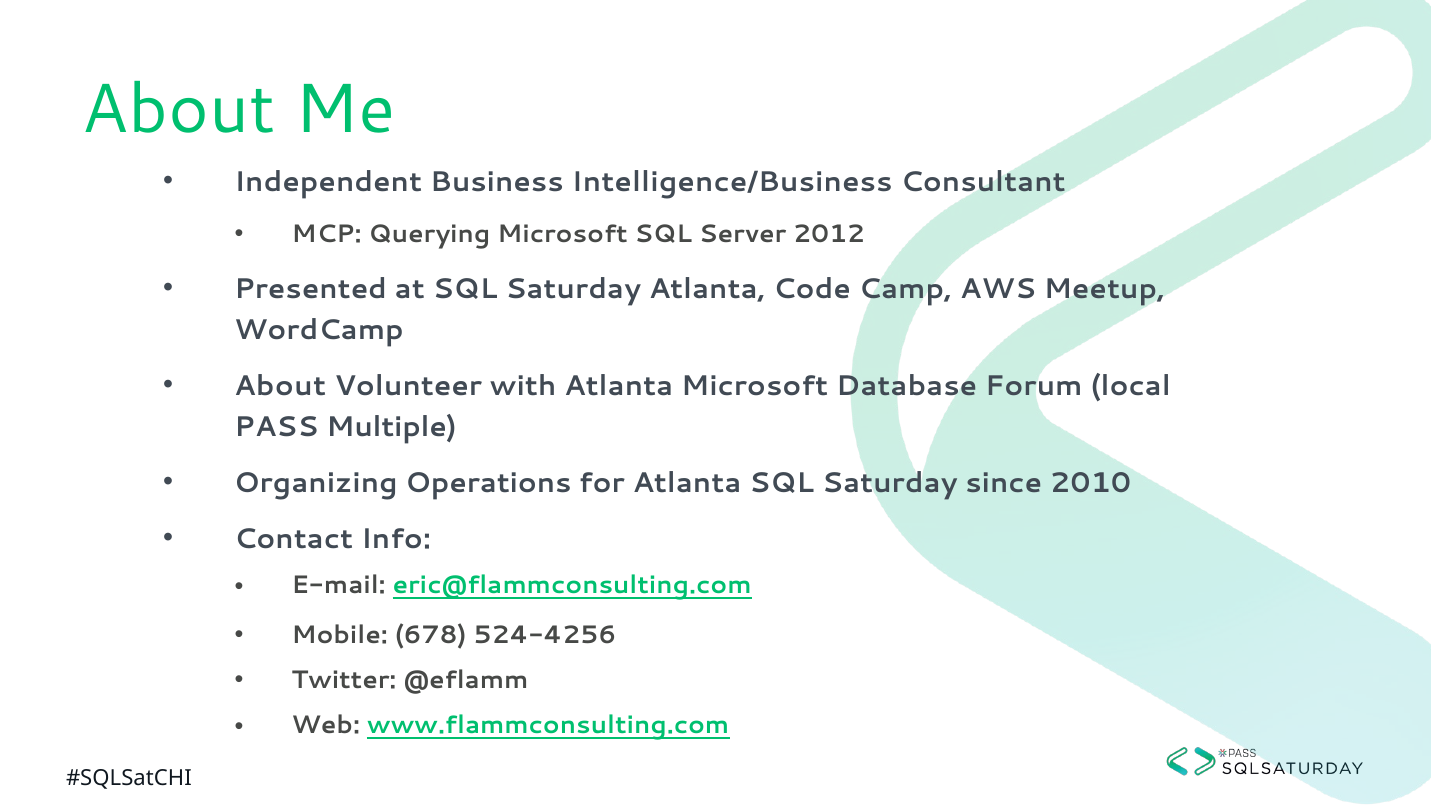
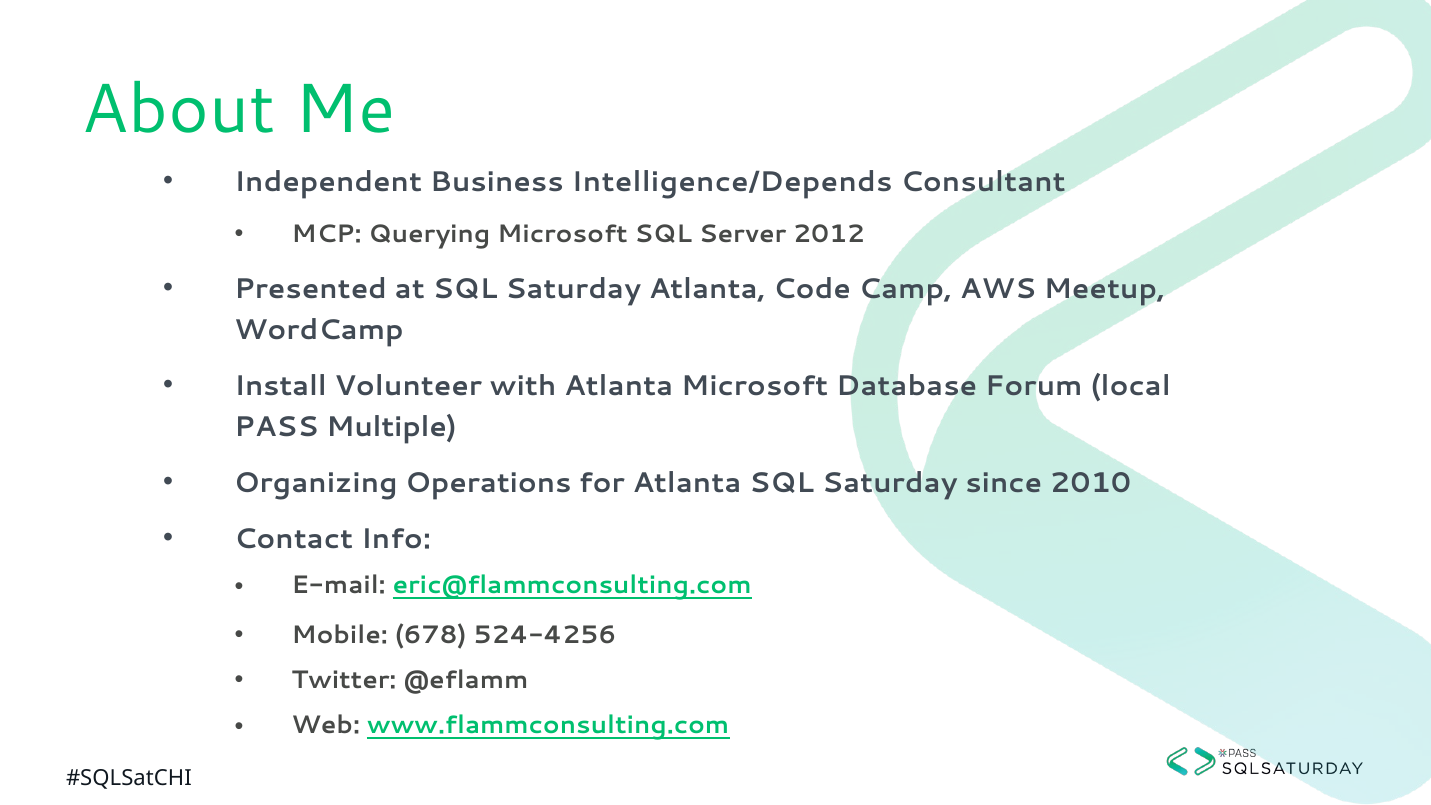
Intelligence/Business: Intelligence/Business -> Intelligence/Depends (732, 182)
About: About -> Install (280, 386)
